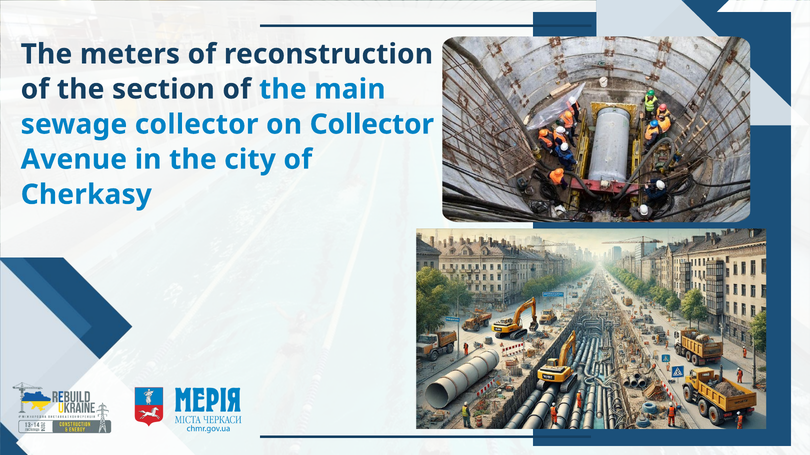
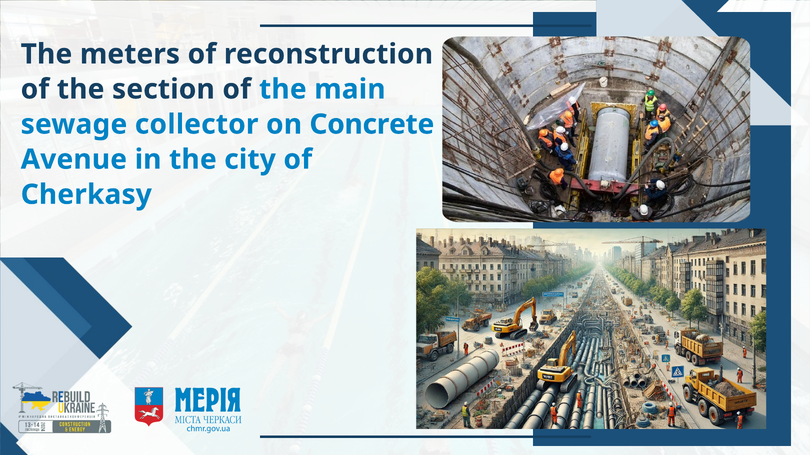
on Collector: Collector -> Concrete (372, 125)
